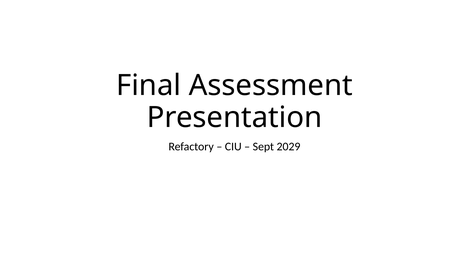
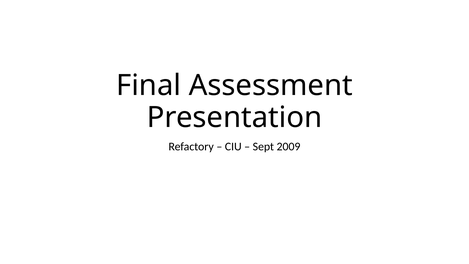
2029: 2029 -> 2009 (289, 147)
